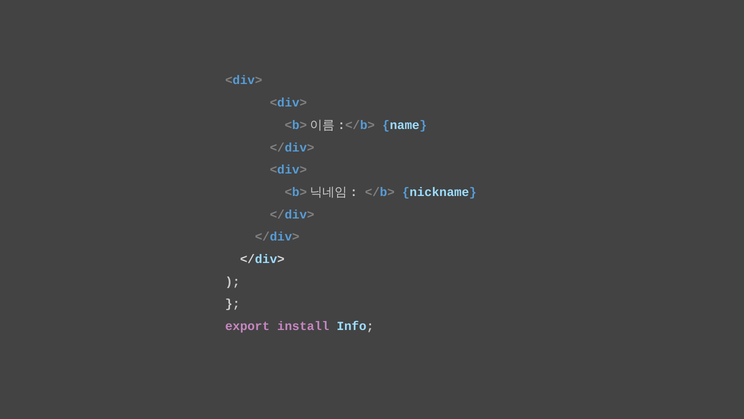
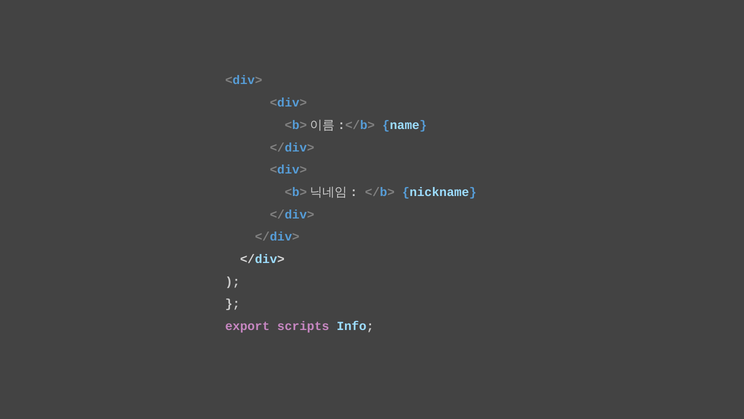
install: install -> scripts (303, 326)
